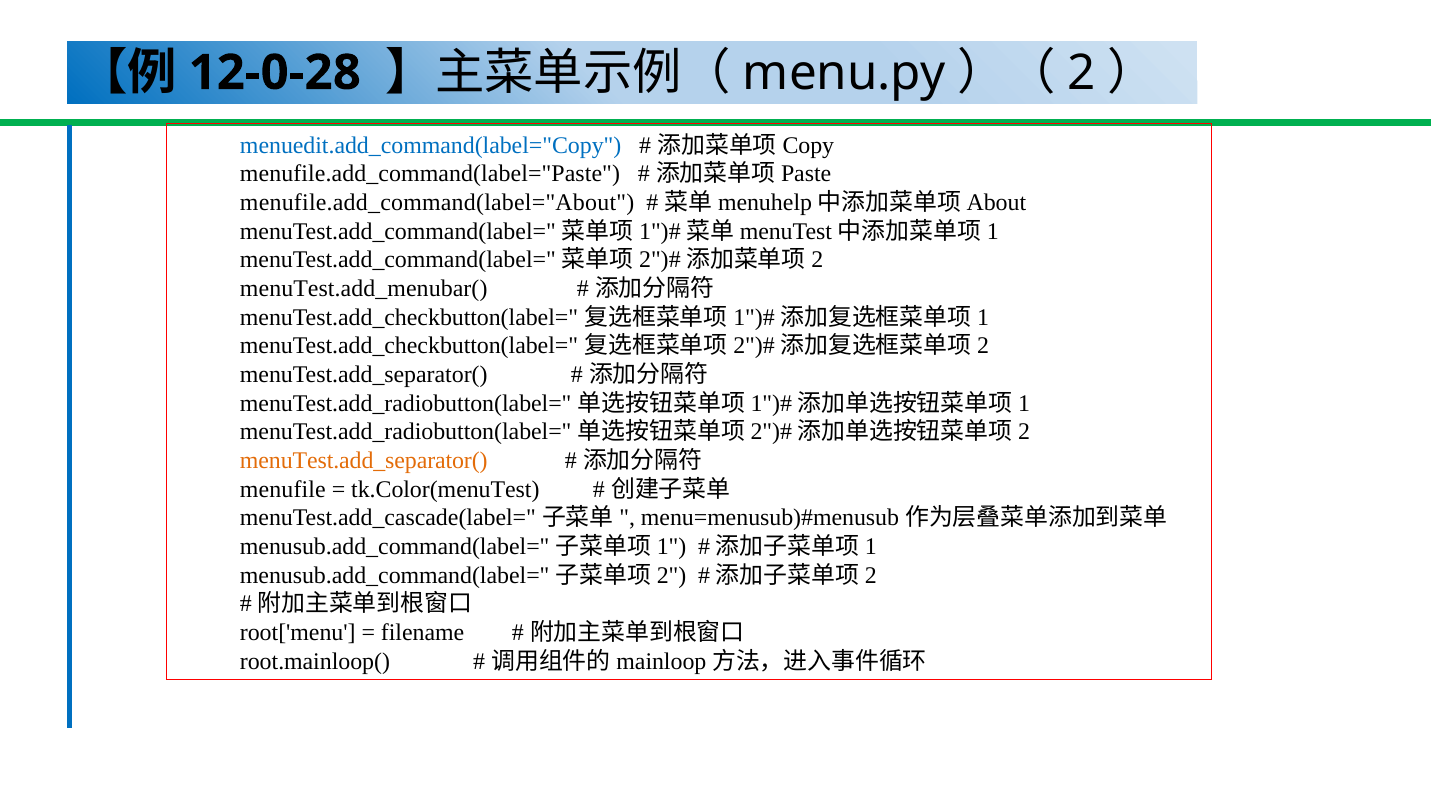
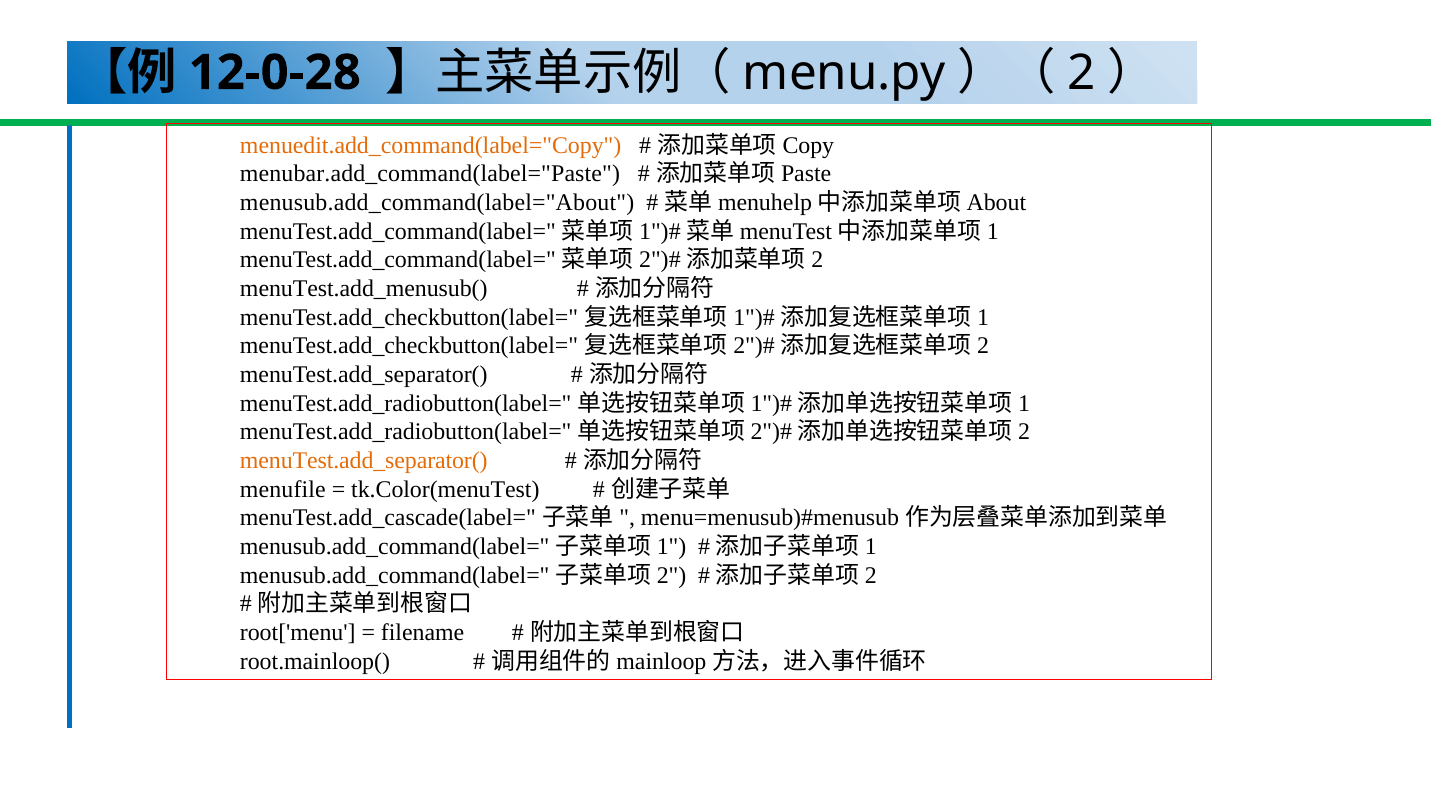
menuedit.add_command(label="Copy colour: blue -> orange (431, 145)
menufile.add_command(label="Paste: menufile.add_command(label="Paste -> menubar.add_command(label="Paste (430, 174)
menufile.add_command(label="About: menufile.add_command(label="About -> menusub.add_command(label="About (437, 203)
menuTest.add_menubar(: menuTest.add_menubar( -> menuTest.add_menusub( (364, 289)
